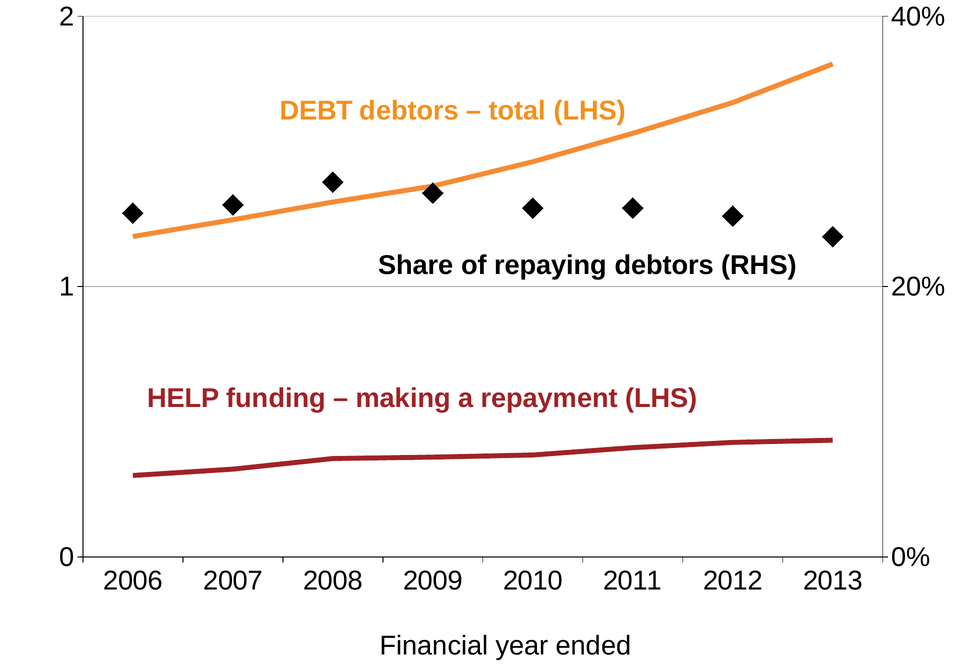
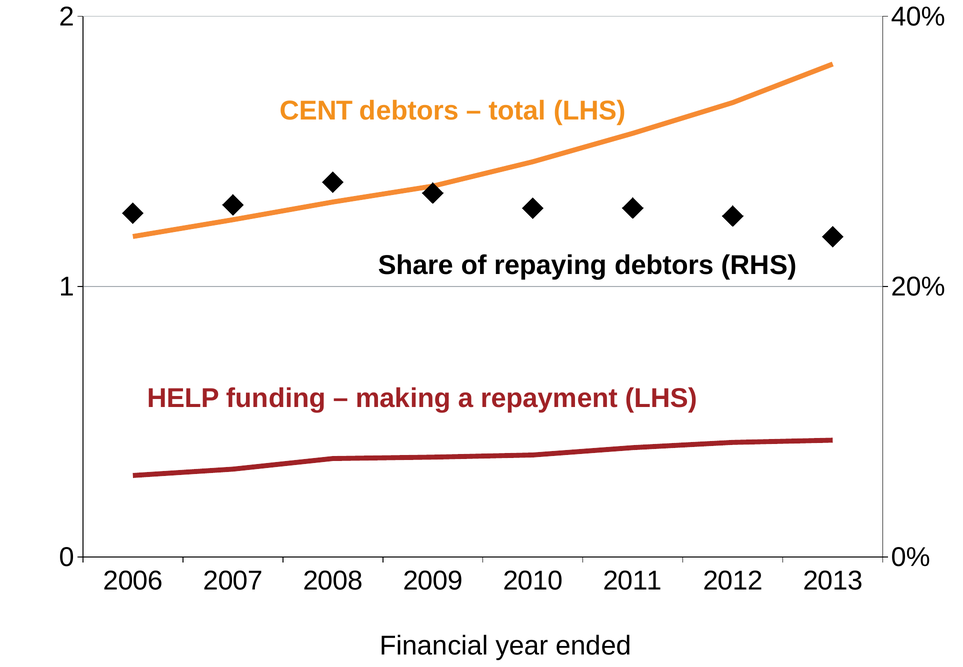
DEBT: DEBT -> CENT (317, 111)
